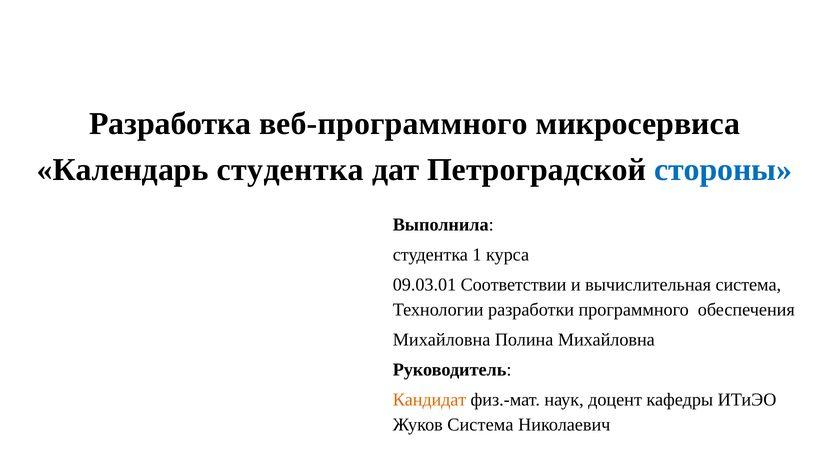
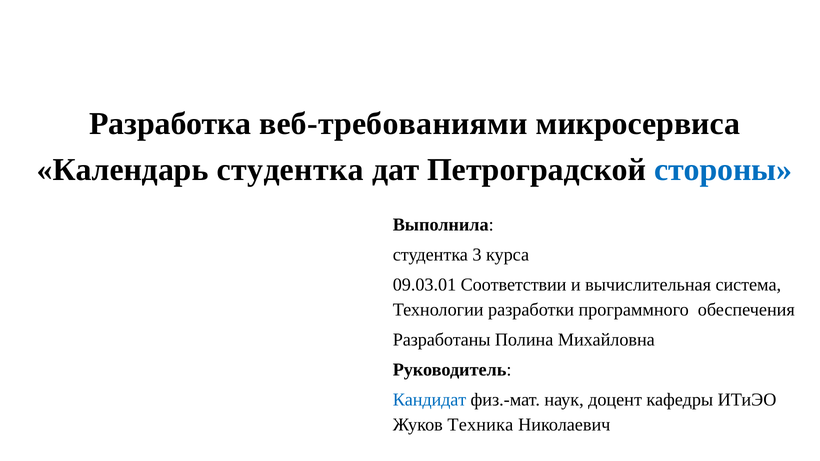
веб-программного: веб-программного -> веб-требованиями (393, 124)
1: 1 -> 3 (477, 255)
Михайловна: Михайловна -> Разработаны (442, 340)
Кандидат colour: orange -> blue (430, 400)
Жуков Система: Система -> Техника (480, 425)
